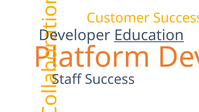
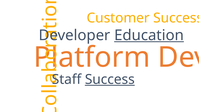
Success underline: none -> present (110, 79)
